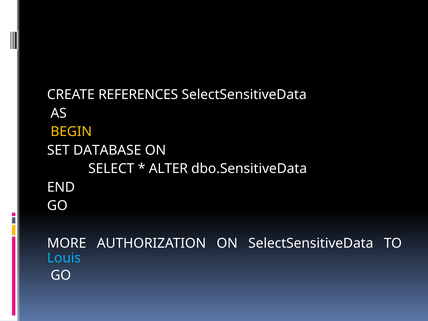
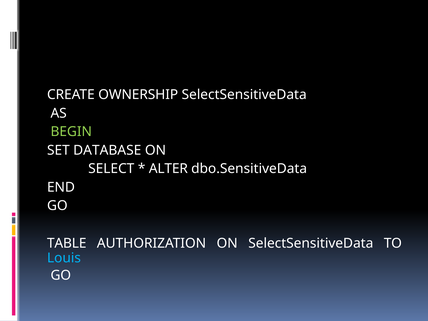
REFERENCES: REFERENCES -> OWNERSHIP (138, 95)
BEGIN colour: yellow -> light green (71, 132)
MORE: MORE -> TABLE (67, 243)
